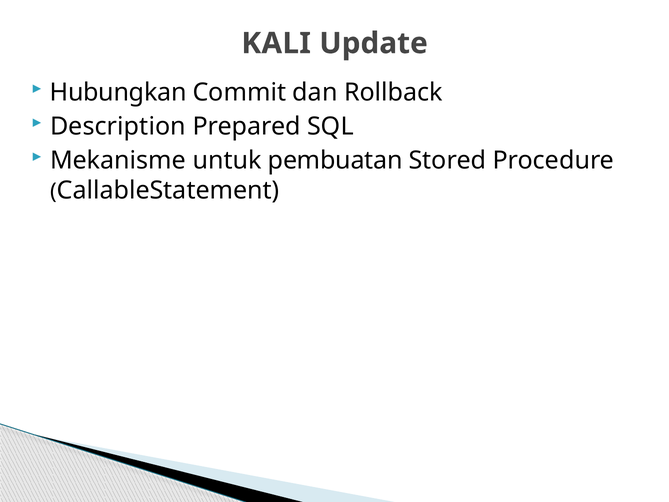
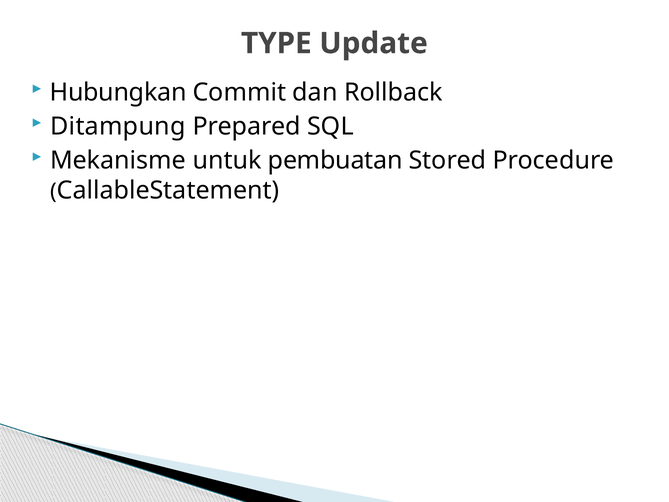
KALI: KALI -> TYPE (276, 43)
Description: Description -> Ditampung (118, 126)
